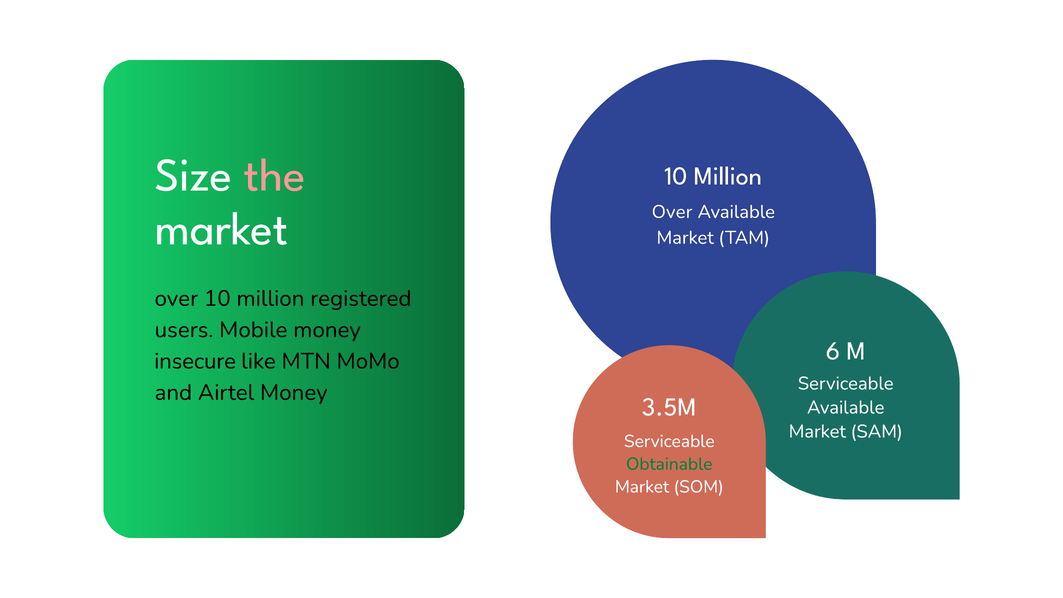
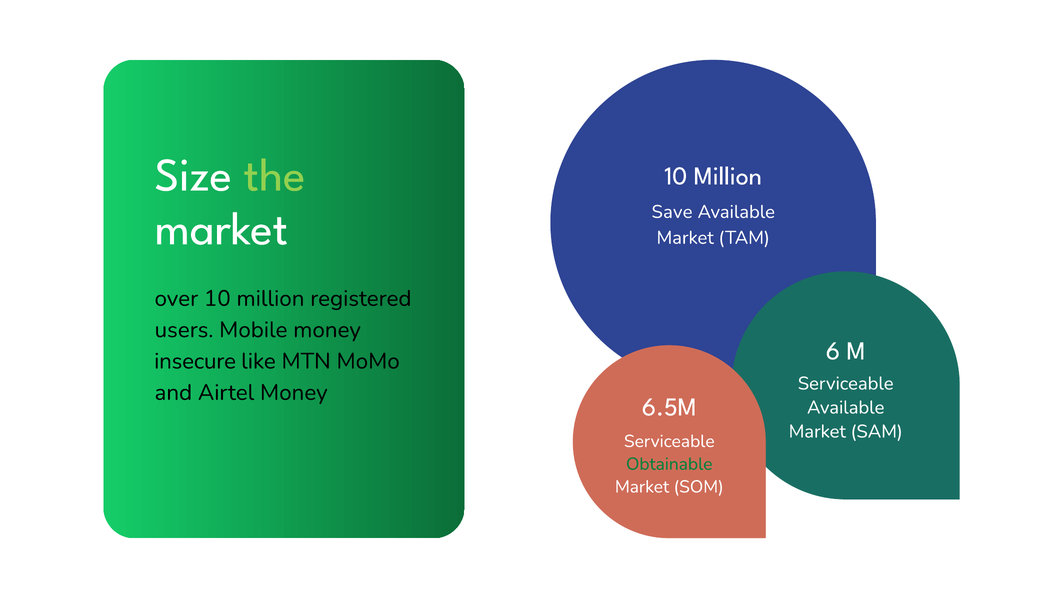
the colour: pink -> light green (274, 175)
Over: Over -> Save (672, 212)
3.5M: 3.5M -> 6.5M (669, 407)
